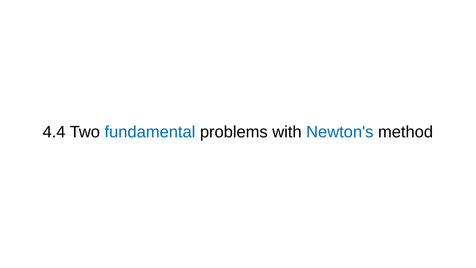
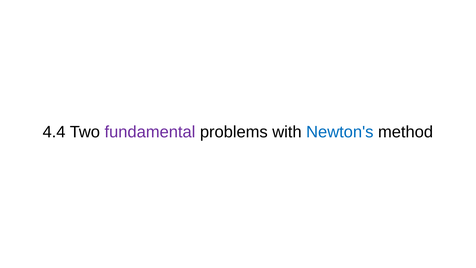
fundamental colour: blue -> purple (150, 132)
